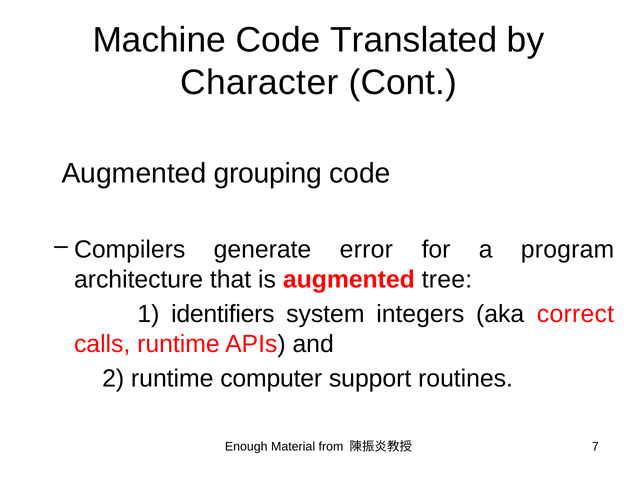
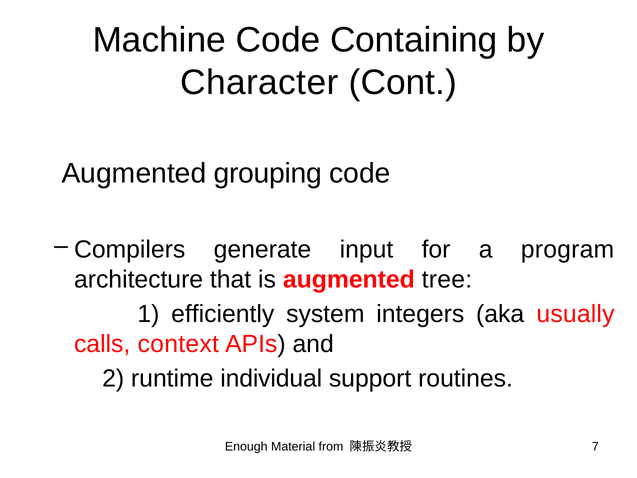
Translated: Translated -> Containing (414, 40)
error: error -> input (366, 250)
identifiers: identifiers -> efficiently (223, 314)
correct: correct -> usually (576, 314)
calls runtime: runtime -> context (178, 344)
computer: computer -> individual (271, 378)
